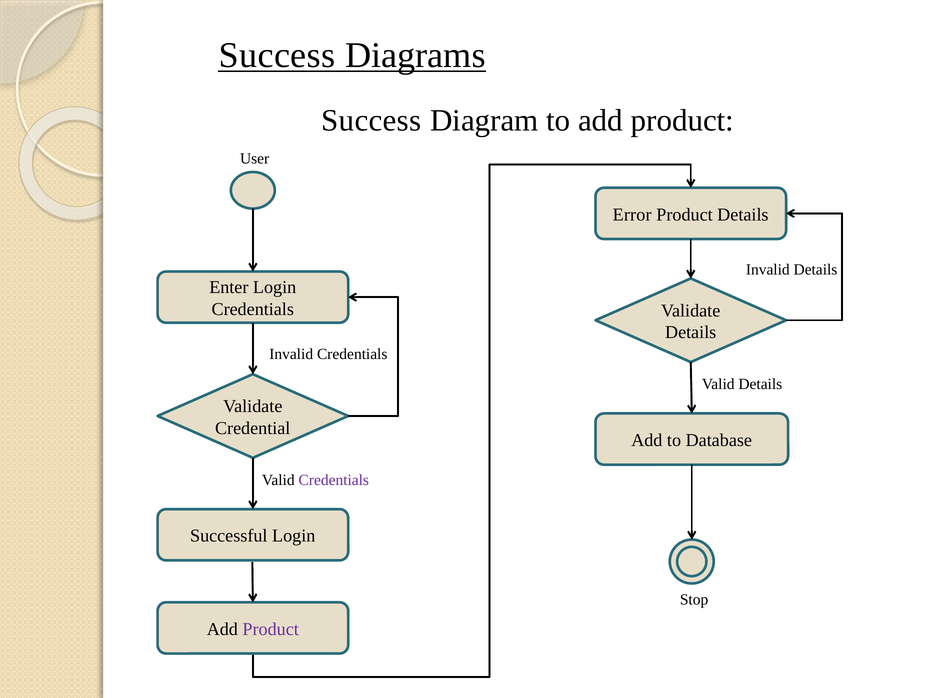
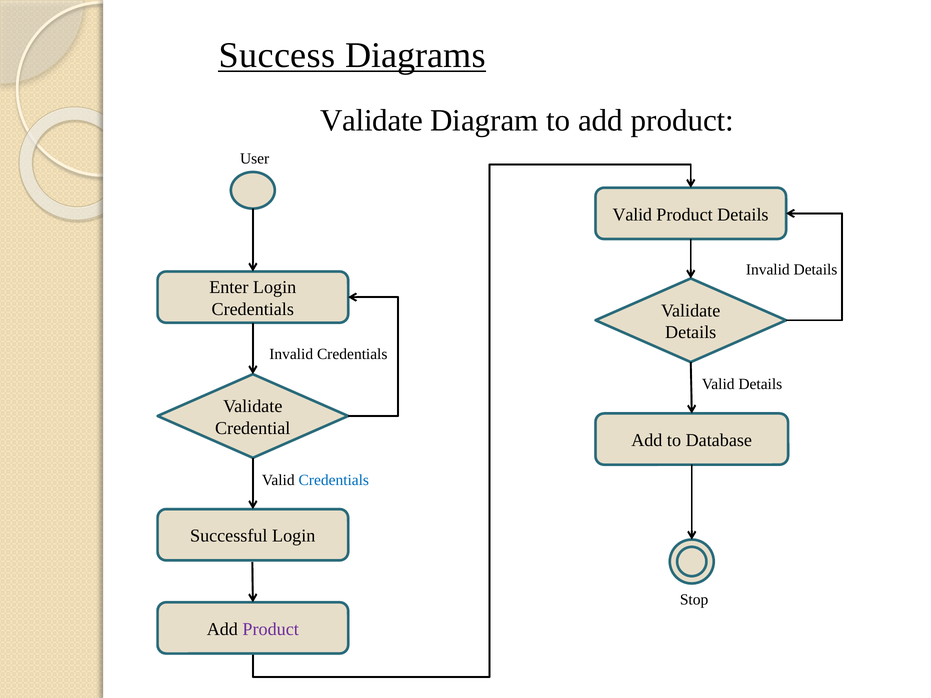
Success: Success -> Validate (372, 120)
Error: Error -> Valid (632, 215)
Credentials colour: purple -> blue (334, 480)
